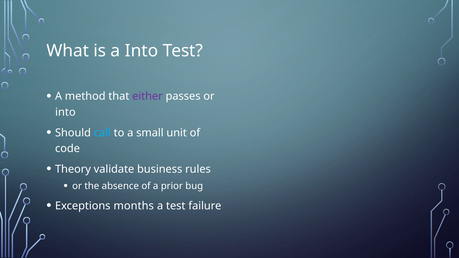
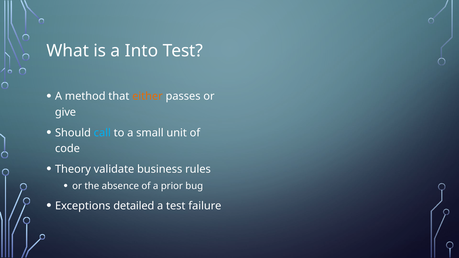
either colour: purple -> orange (147, 96)
into: into -> give (66, 112)
months: months -> detailed (134, 206)
